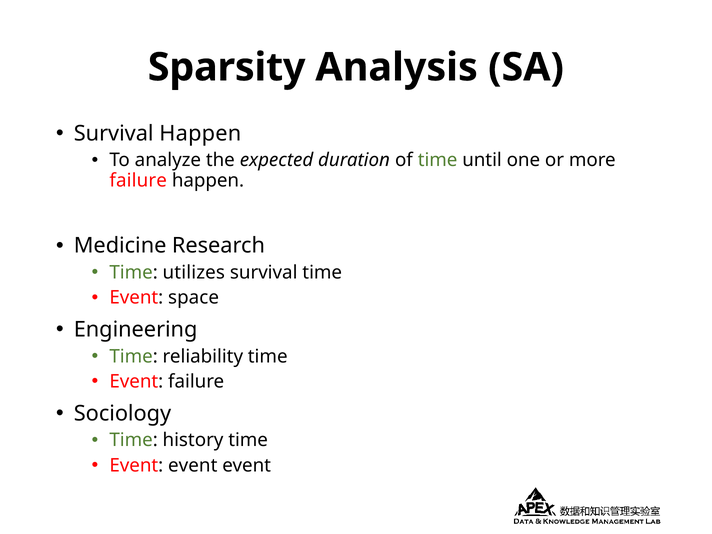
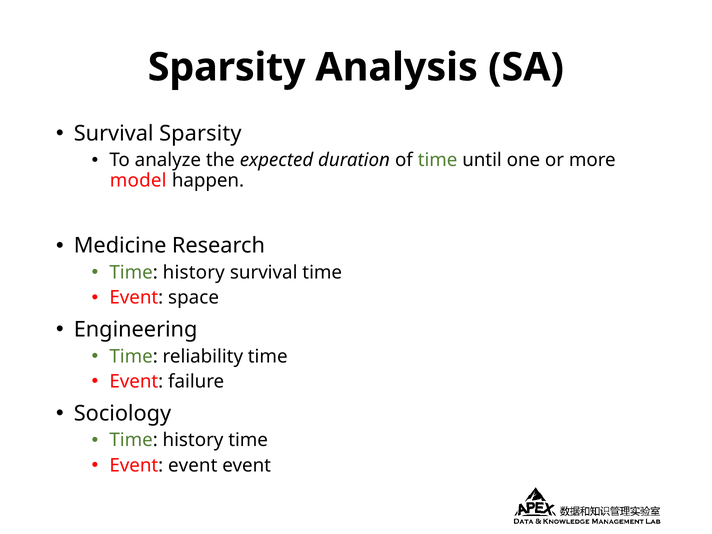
Survival Happen: Happen -> Sparsity (200, 133)
failure: failure -> model (138, 181)
utilizes: utilizes -> history (194, 273)
